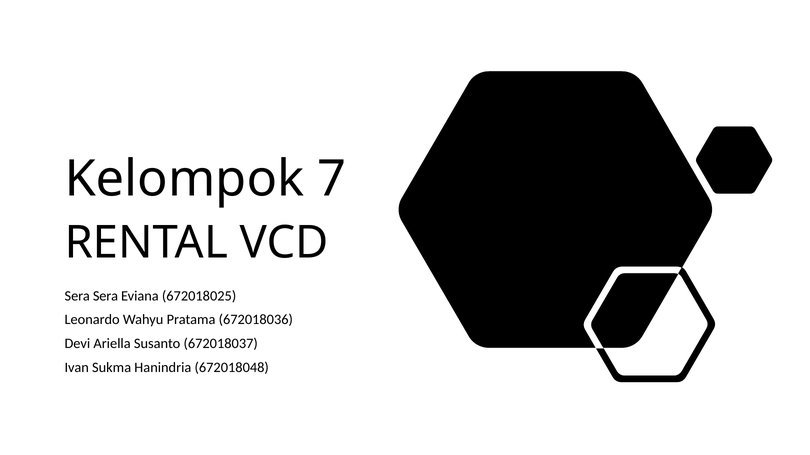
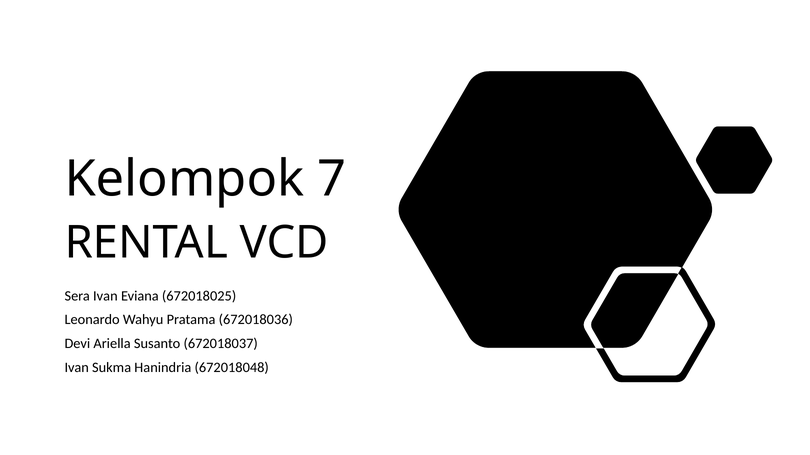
Sera Sera: Sera -> Ivan (105, 296)
